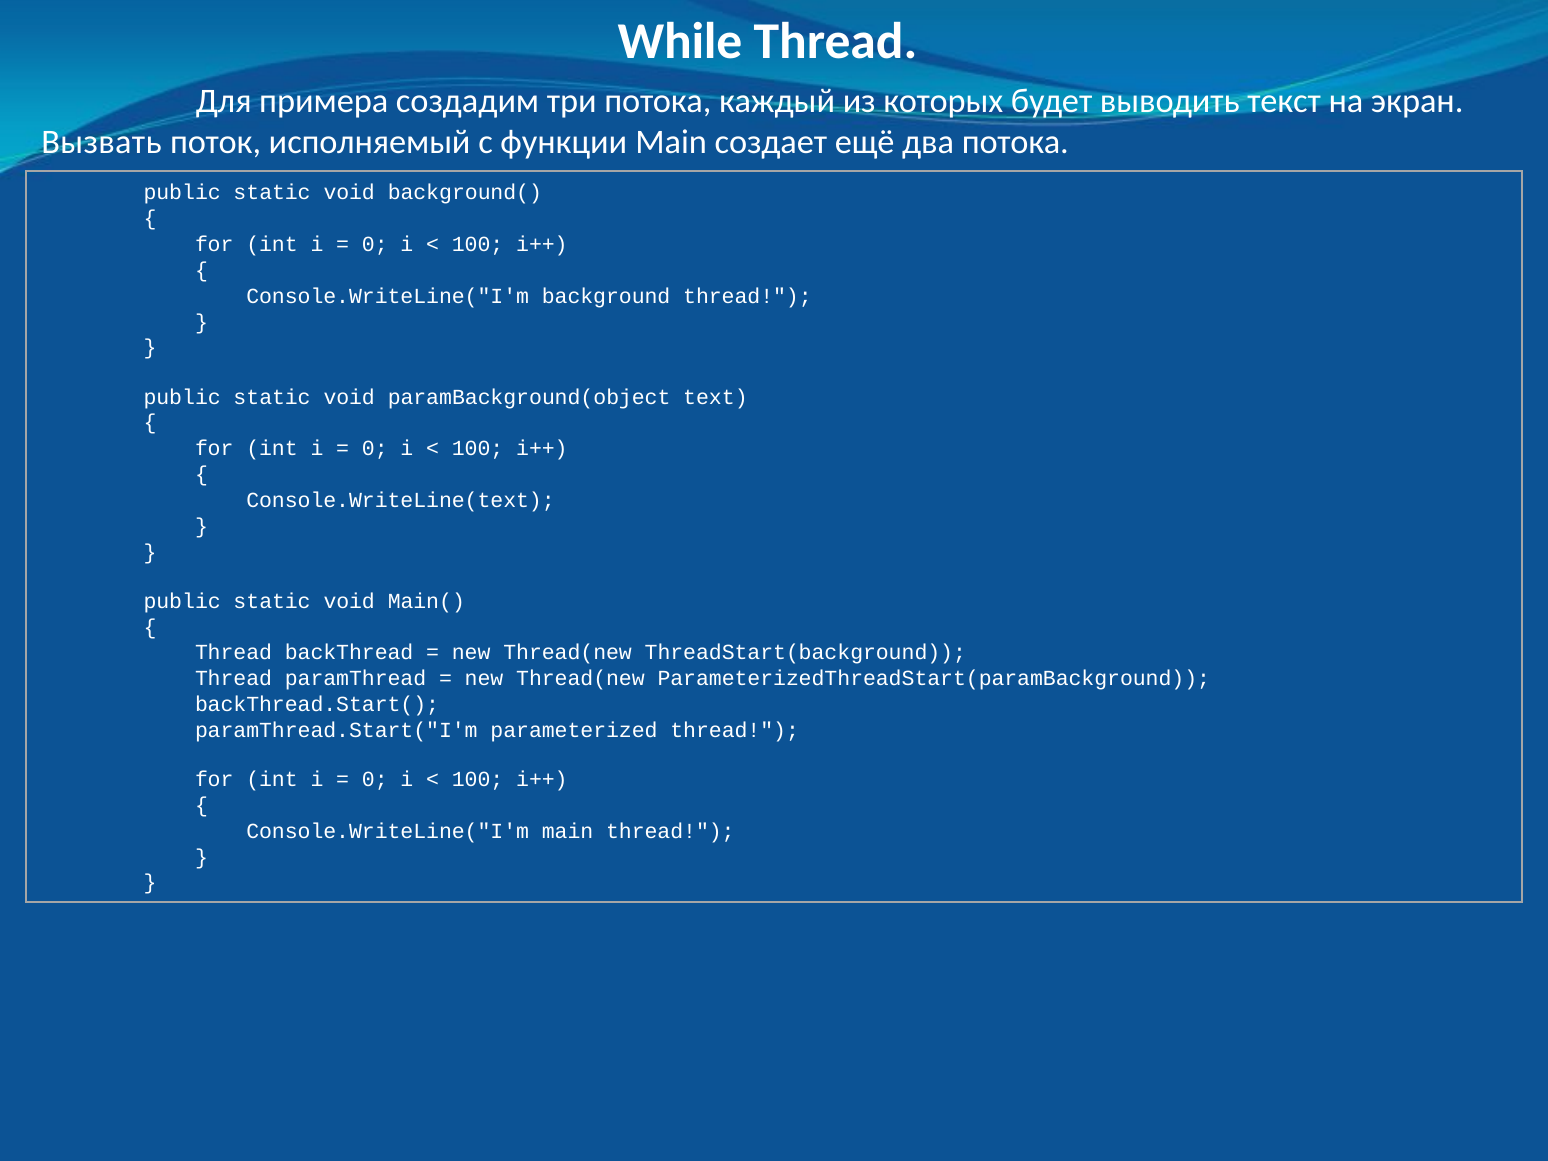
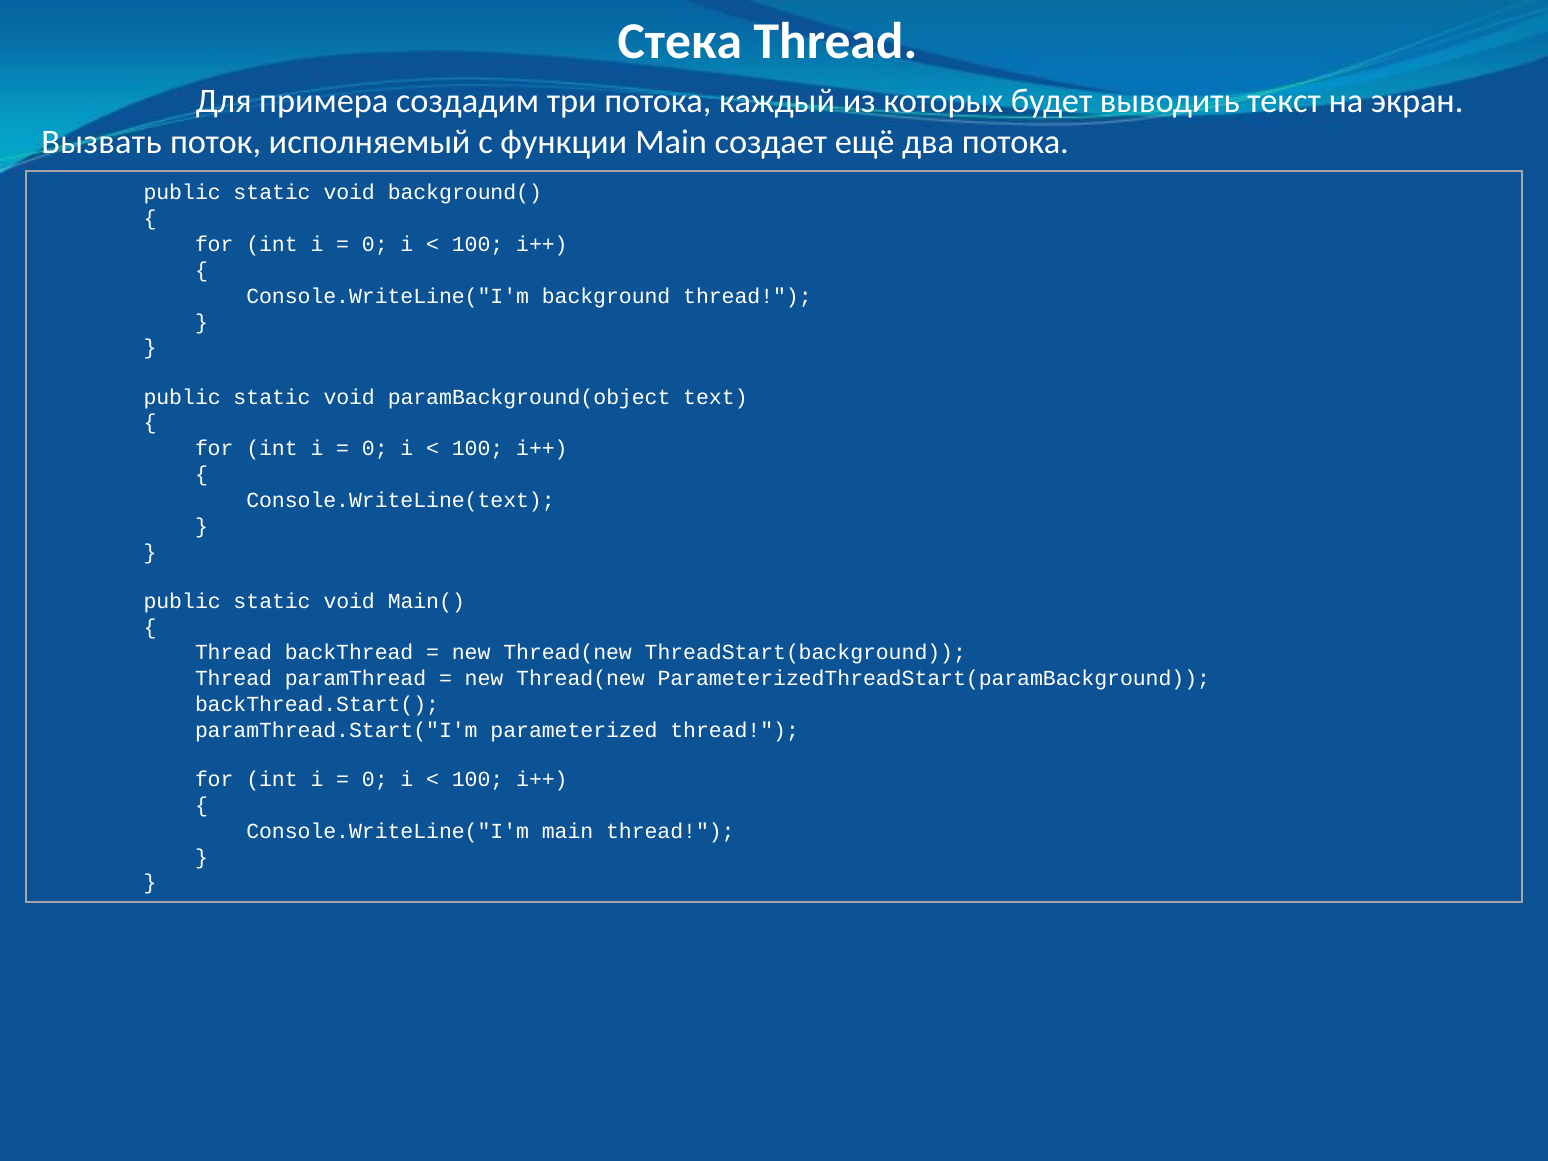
While: While -> Стека (680, 42)
